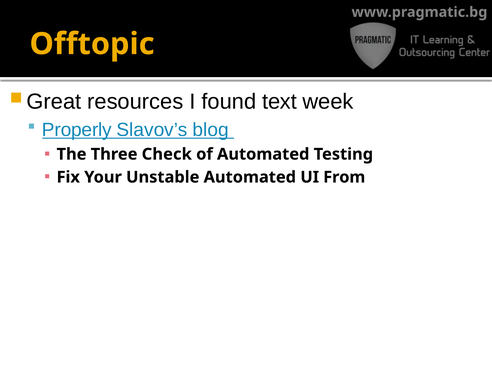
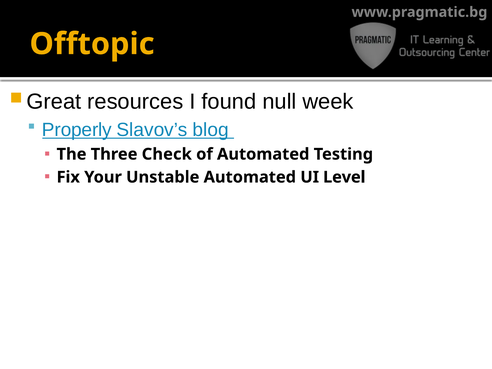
text: text -> null (279, 102)
From: From -> Level (344, 177)
